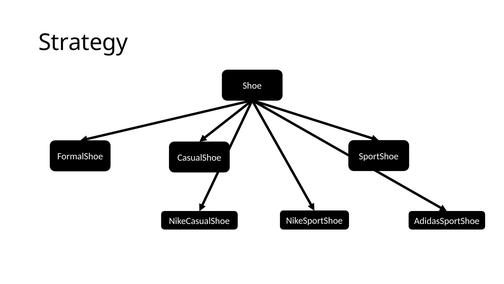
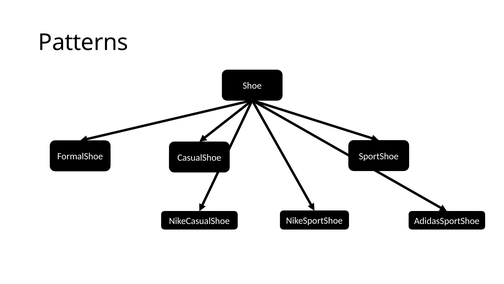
Strategy: Strategy -> Patterns (83, 42)
